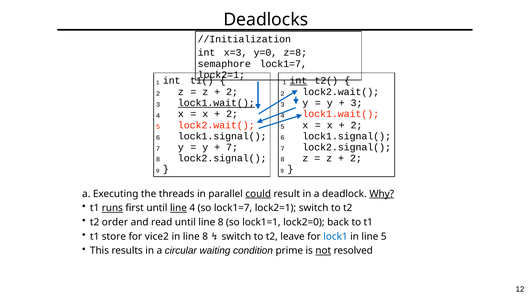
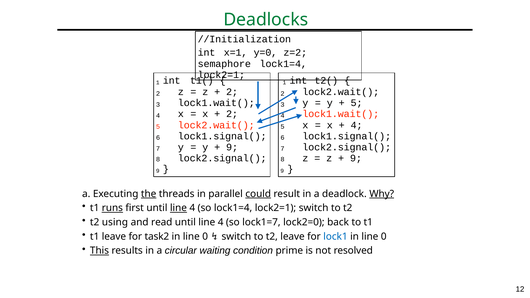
Deadlocks colour: black -> green (266, 20)
x=3: x=3 -> x=1 (236, 53)
z=8: z=8 -> z=2 (295, 53)
semaphore lock1=7: lock1=7 -> lock1=4 (283, 64)
int underline: present -> none (298, 81)
lock1.wait( underline: present -> none (216, 103)
3: 3 -> 5 (357, 103)
2: 2 -> 4 (357, 125)
7: 7 -> 9 (232, 147)
2: 2 -> 9 (356, 158)
the underline: none -> present (149, 194)
so lock1=7: lock1=7 -> lock1=4 (233, 208)
order: order -> using (115, 222)
8: 8 -> 4 (221, 222)
lock1=1: lock1=1 -> lock1=7 (261, 222)
t1 store: store -> leave (114, 237)
vice2: vice2 -> task2 (157, 237)
8: 8 -> 0 (205, 237)
5: 5 -> 0 (384, 237)
This underline: none -> present (99, 251)
not underline: present -> none (323, 251)
